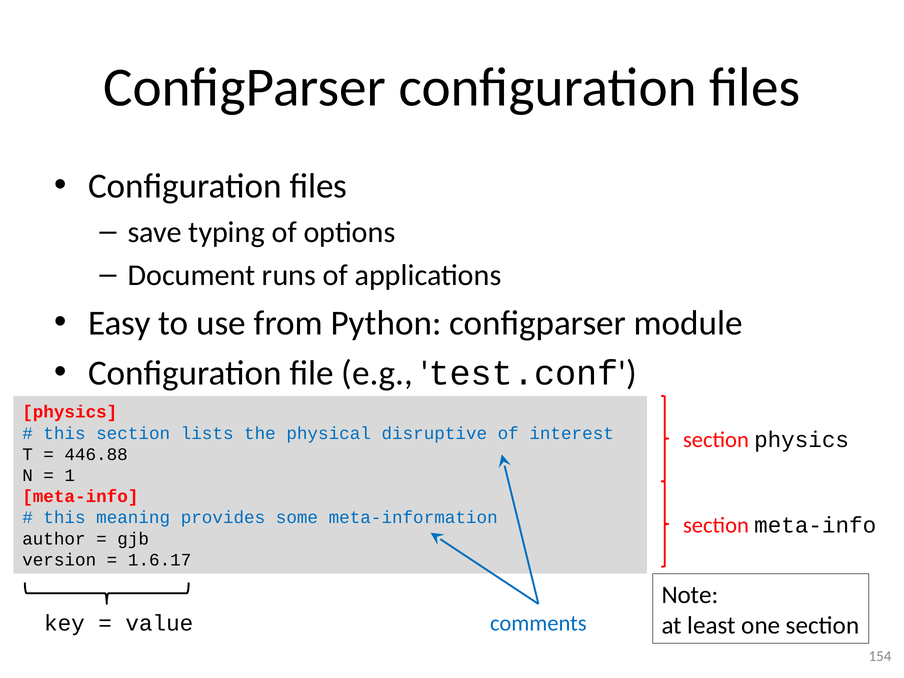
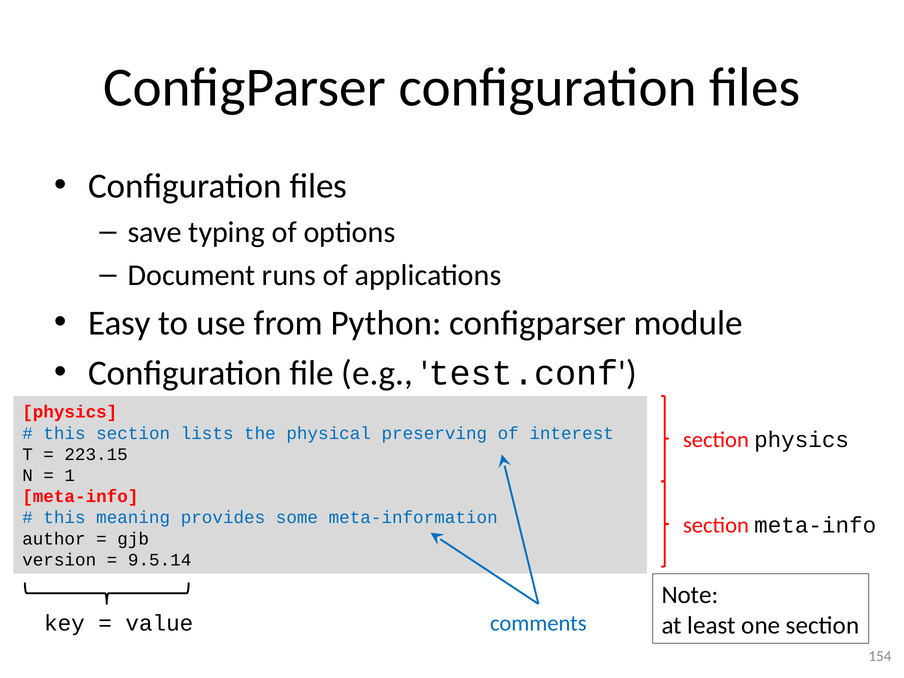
disruptive: disruptive -> preserving (434, 433)
446.88: 446.88 -> 223.15 (96, 454)
1.6.17: 1.6.17 -> 9.5.14 (160, 560)
